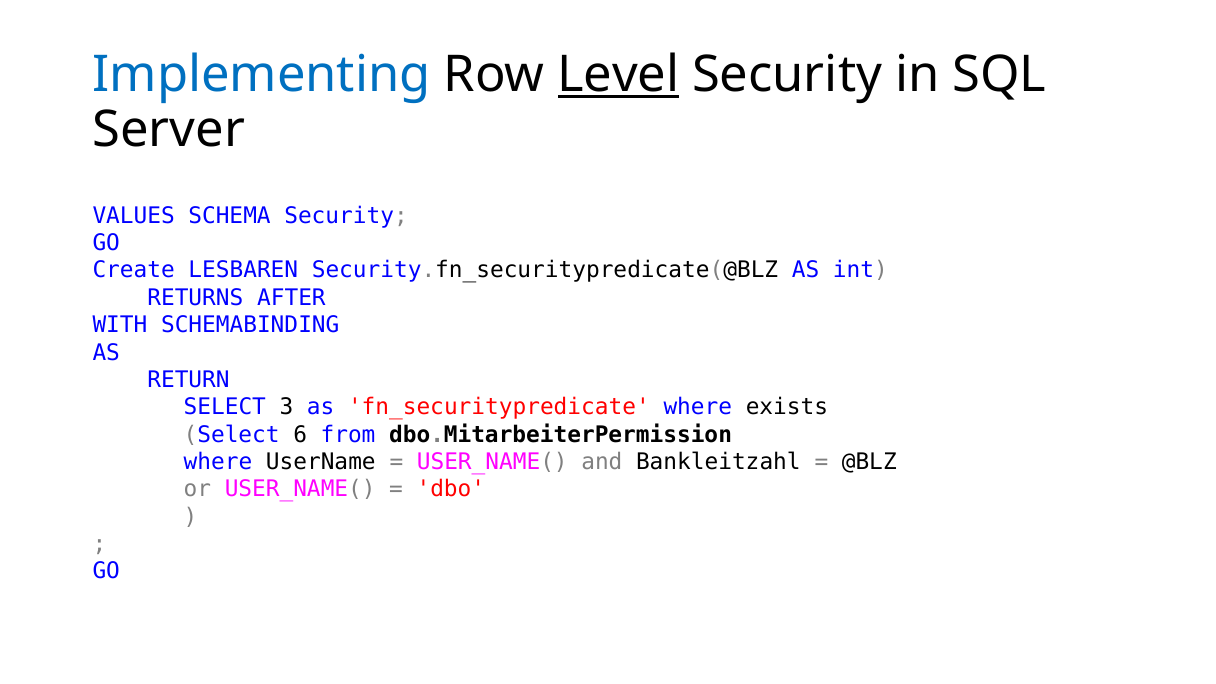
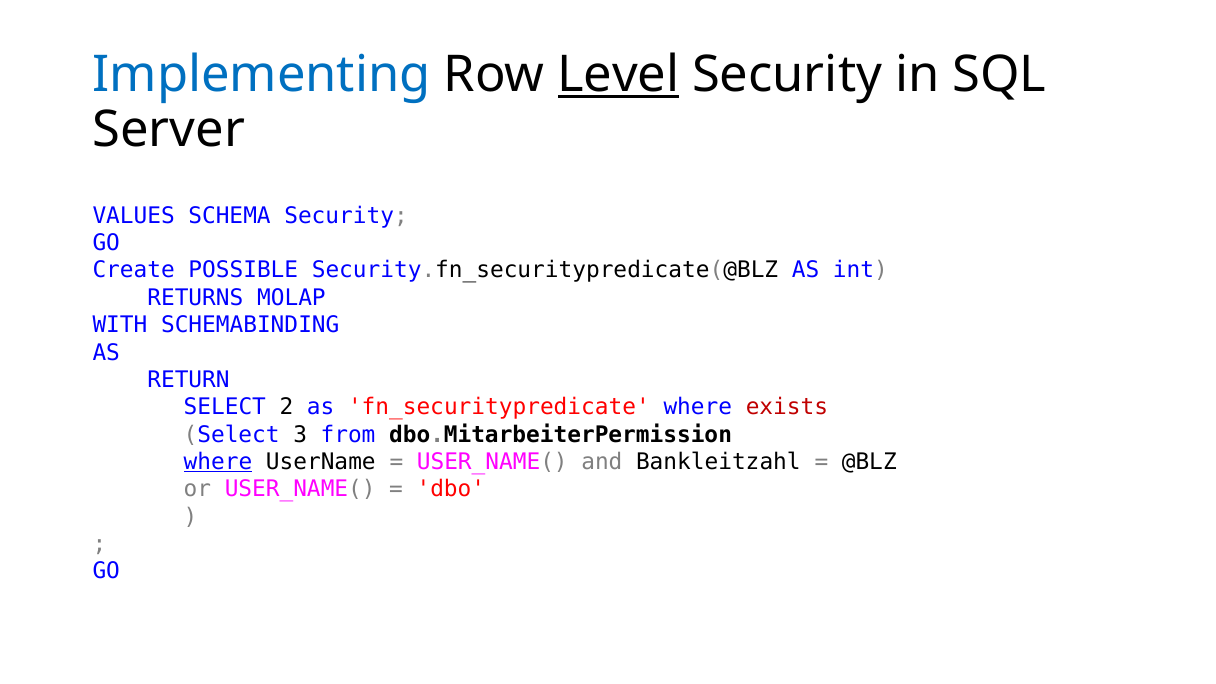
LESBAREN: LESBAREN -> POSSIBLE (243, 270)
AFTER: AFTER -> MOLAP (291, 298)
3: 3 -> 2 (286, 407)
exists colour: black -> red (787, 407)
6: 6 -> 3 (300, 435)
where underline: none -> present (218, 462)
